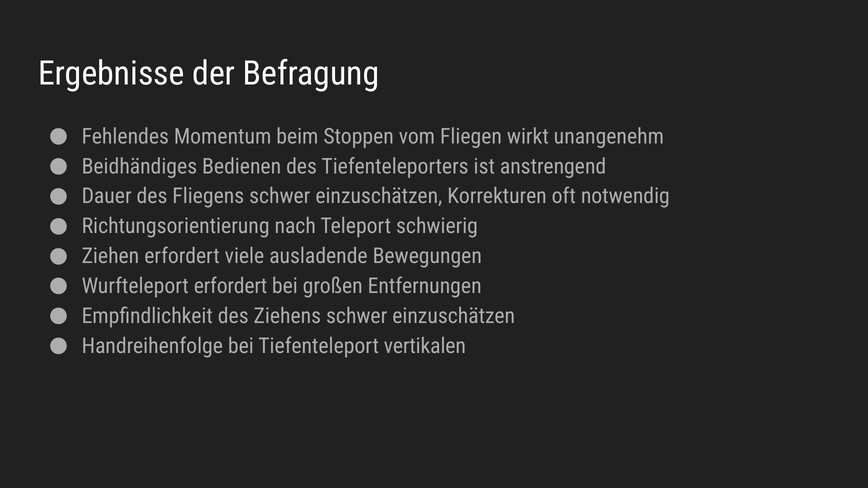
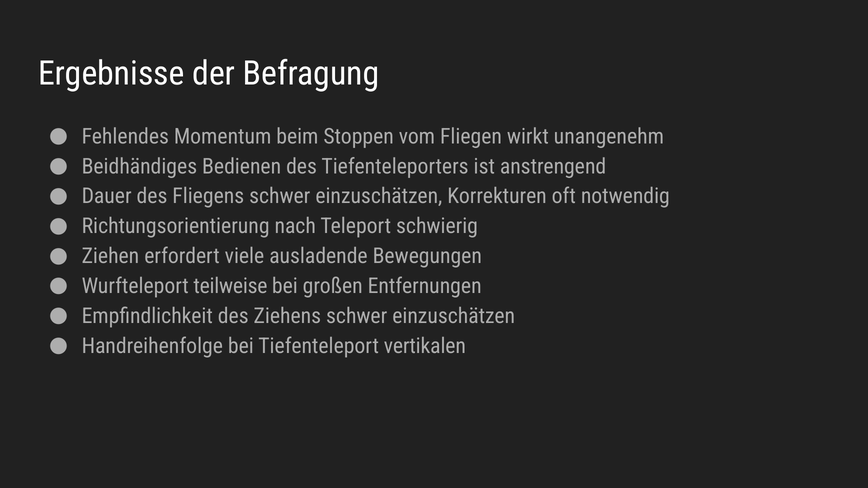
Wurfteleport erfordert: erfordert -> teilweise (230, 286)
